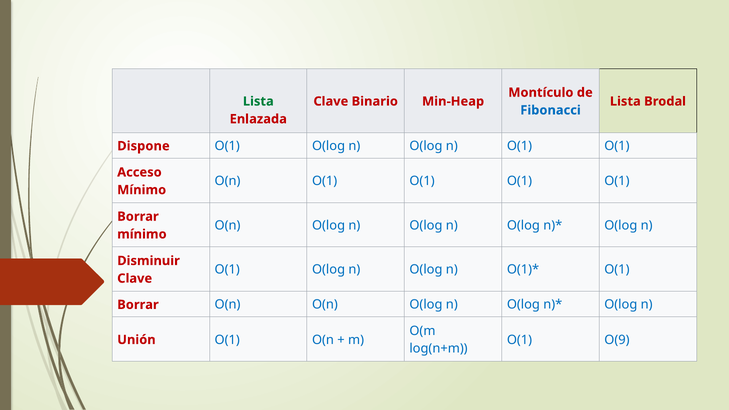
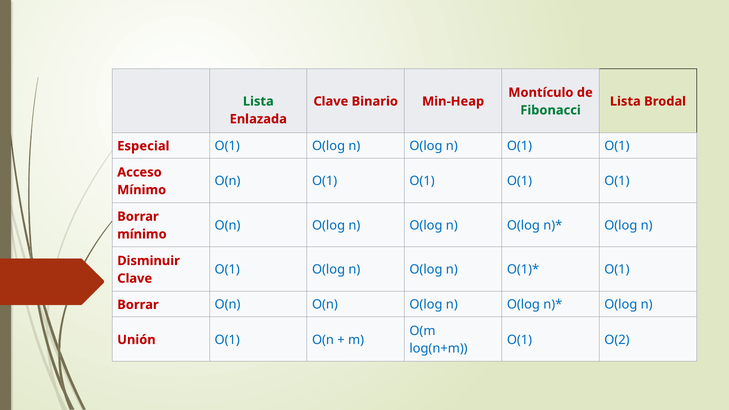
Fibonacci colour: blue -> green (551, 110)
Dispone: Dispone -> Especial (143, 146)
O(9: O(9 -> O(2 (617, 340)
